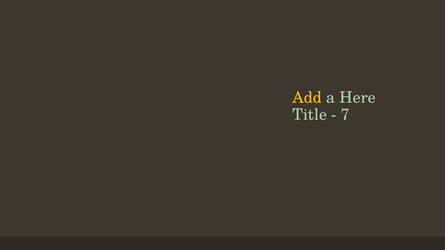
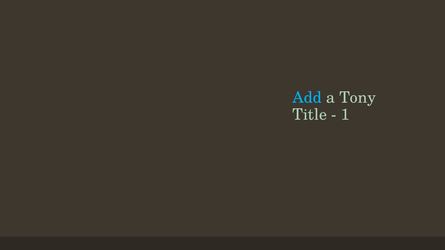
Add colour: yellow -> light blue (307, 98)
Here: Here -> Tony (358, 98)
7: 7 -> 1 (345, 115)
